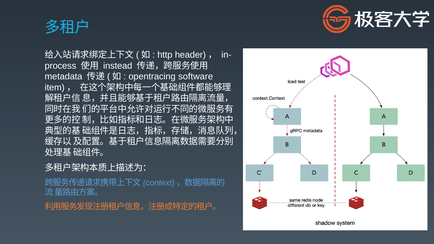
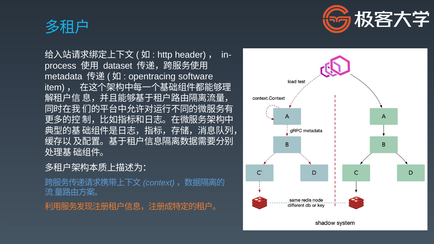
instead: instead -> dataset (118, 66)
